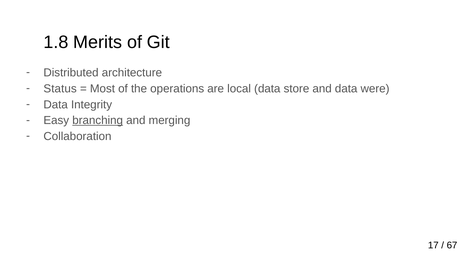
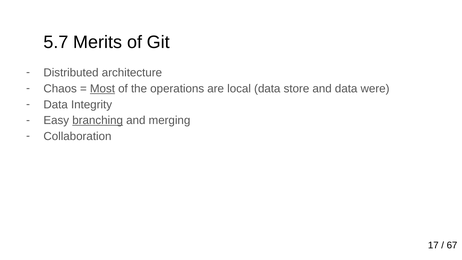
1.8: 1.8 -> 5.7 (56, 42)
Status: Status -> Chaos (60, 89)
Most underline: none -> present (102, 89)
